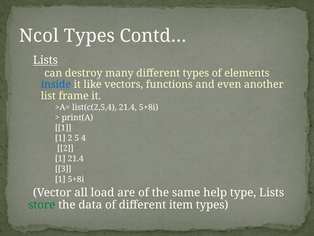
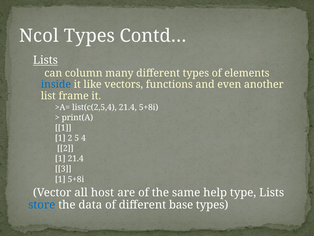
destroy: destroy -> column (84, 73)
load: load -> host (102, 192)
store colour: green -> blue (42, 204)
item: item -> base (181, 204)
